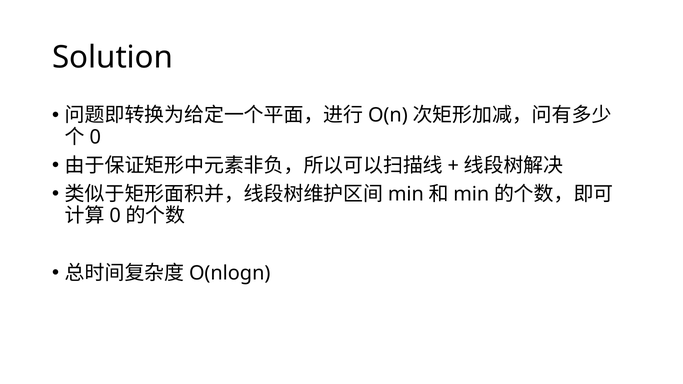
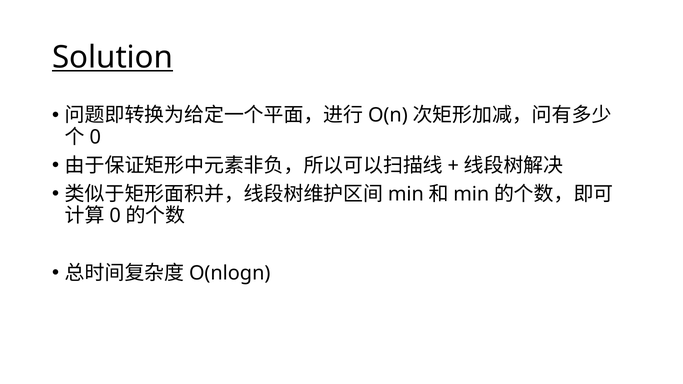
Solution underline: none -> present (113, 57)
